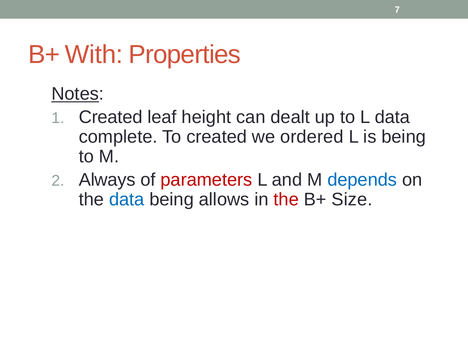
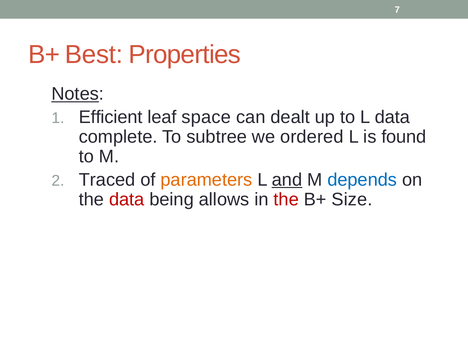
With: With -> Best (94, 54)
Created: Created -> Efficient (111, 117)
height: height -> space (206, 117)
To created: created -> subtree (217, 137)
is being: being -> found (404, 137)
Always: Always -> Traced (107, 180)
parameters colour: red -> orange (206, 180)
and underline: none -> present (287, 180)
data colour: blue -> red (127, 199)
